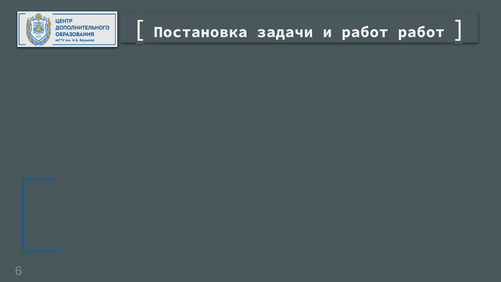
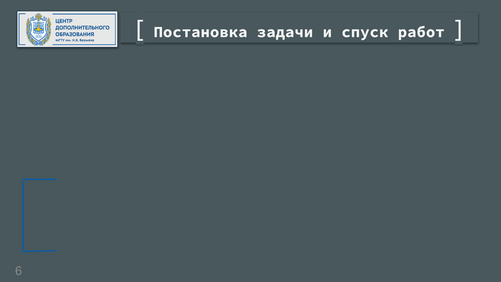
и работ: работ -> спуск (365, 32)
